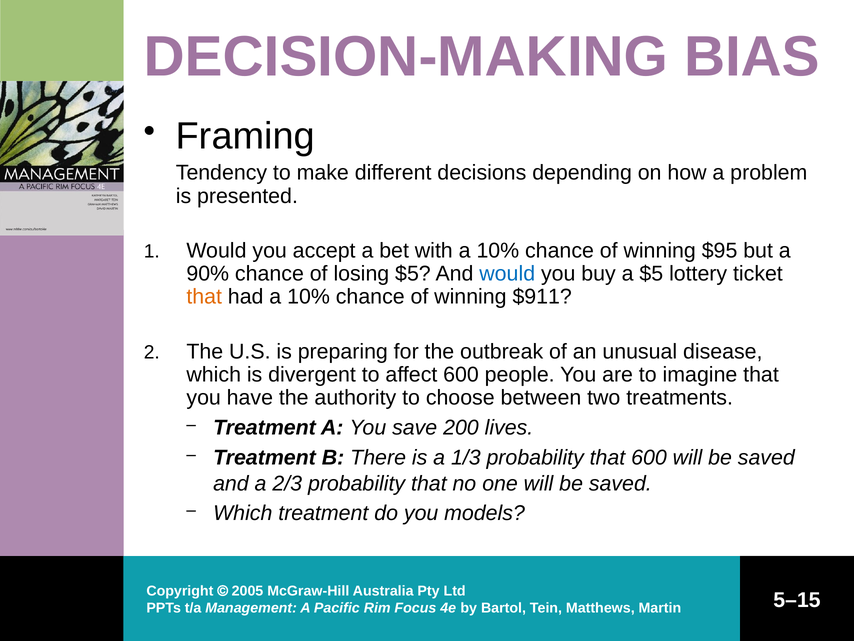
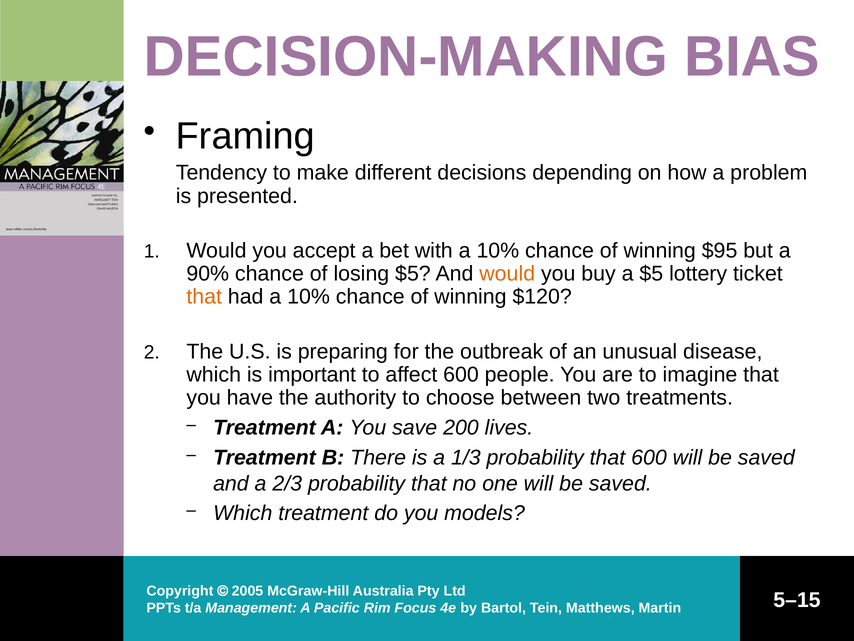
would colour: blue -> orange (507, 274)
$911: $911 -> $120 (542, 297)
divergent: divergent -> important (312, 374)
